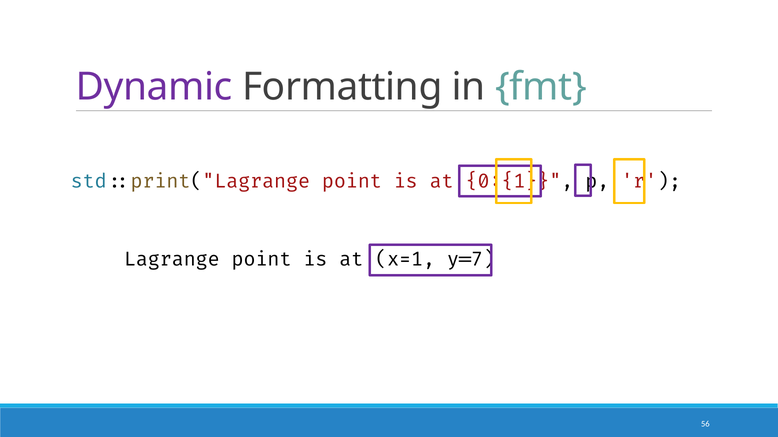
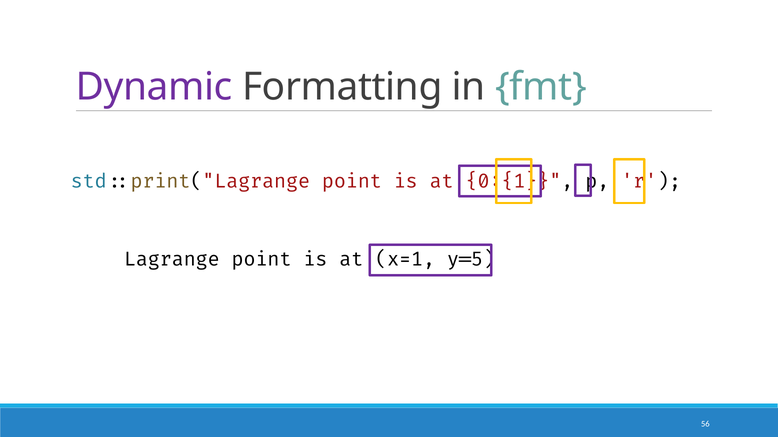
y=7: y=7 -> y=5 (471, 260)
